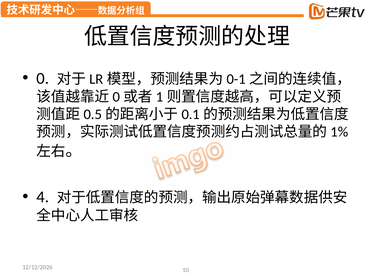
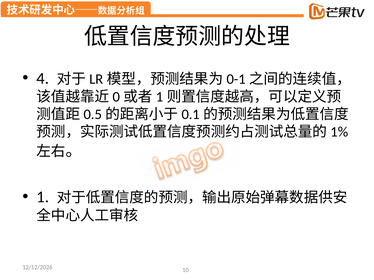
0: 0 -> 4 (43, 78)
4: 4 -> 1 (43, 197)
